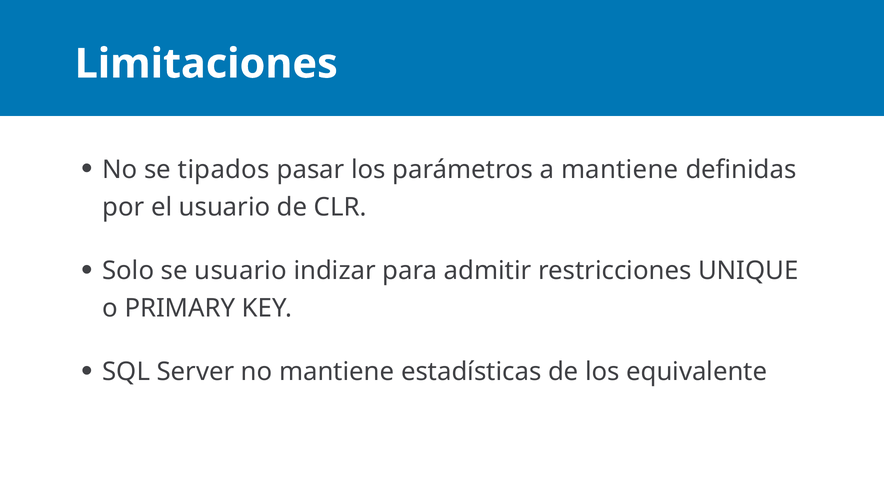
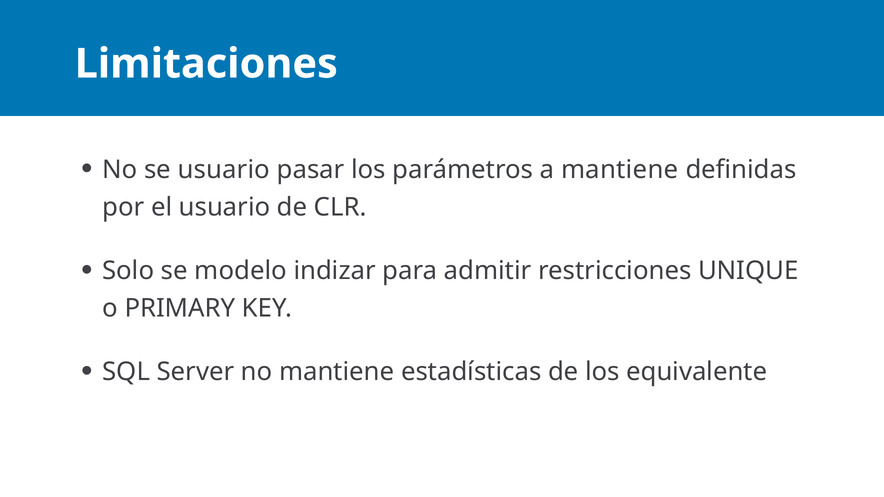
se tipados: tipados -> usuario (224, 170)
se usuario: usuario -> modelo (241, 271)
